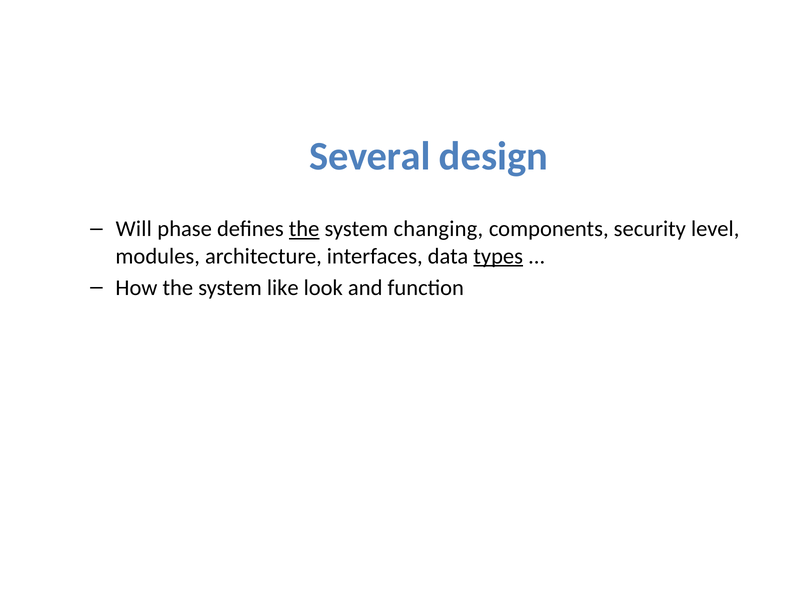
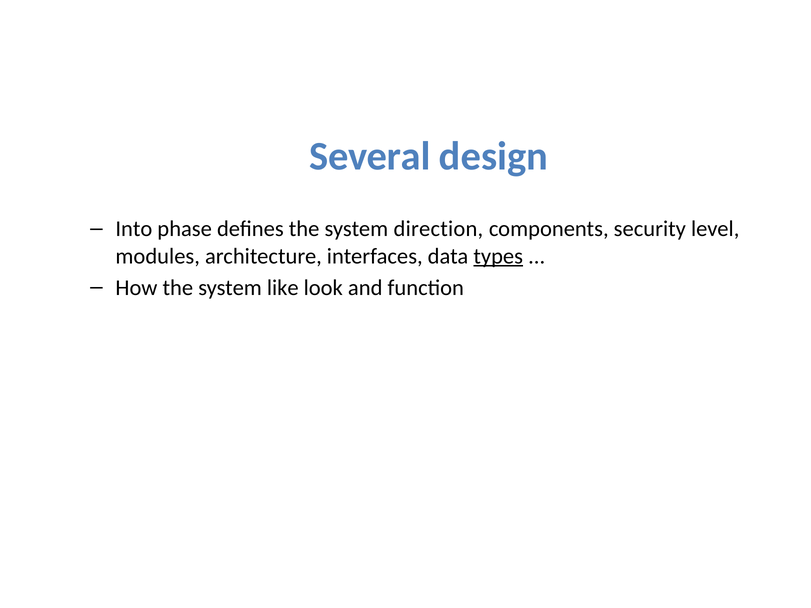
Will: Will -> Into (134, 229)
the underline: present -> none (304, 229)
changing: changing -> direction (438, 229)
